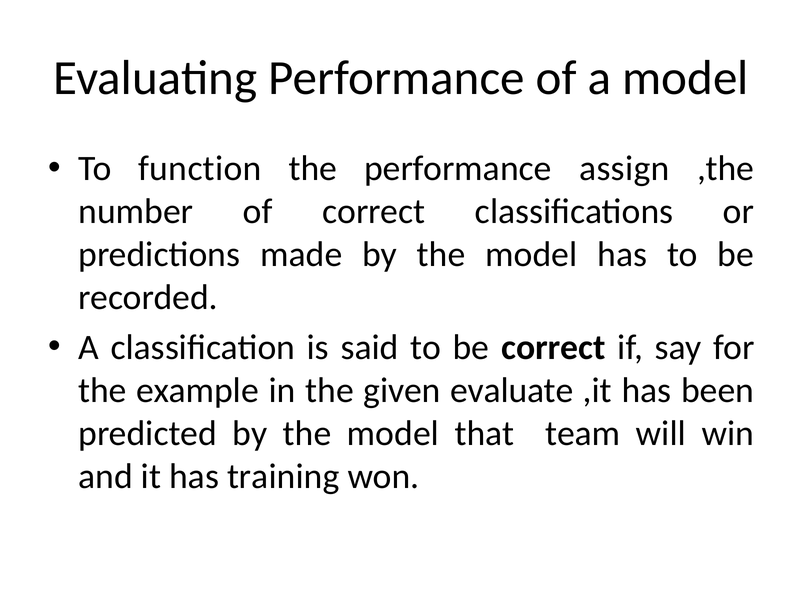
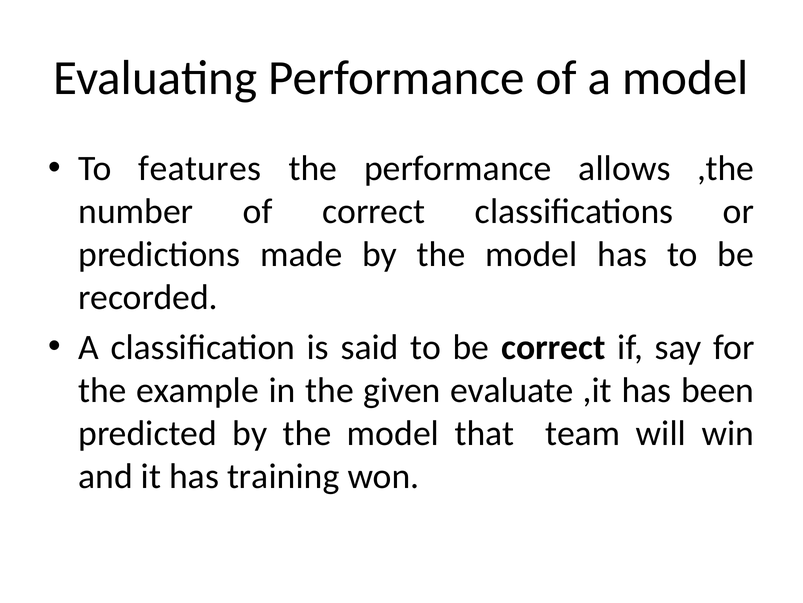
function: function -> features (200, 168)
assign: assign -> allows (625, 168)
